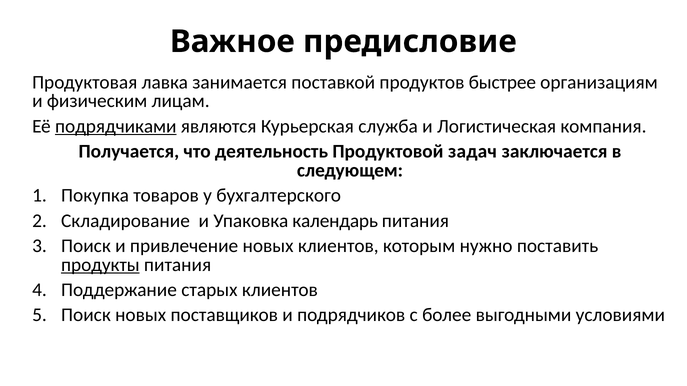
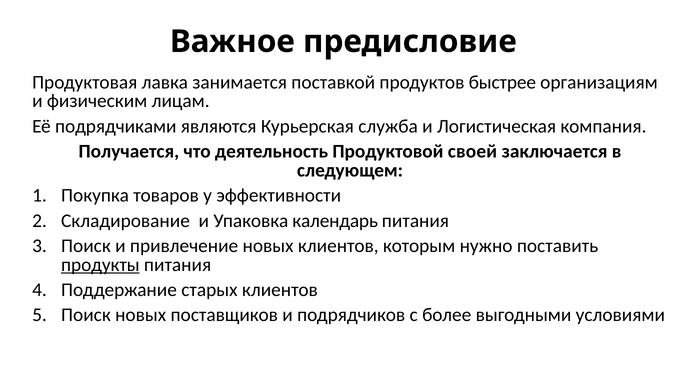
подрядчиками underline: present -> none (116, 126)
задач: задач -> своей (472, 152)
бухгалтерского: бухгалтерского -> эффективности (279, 196)
